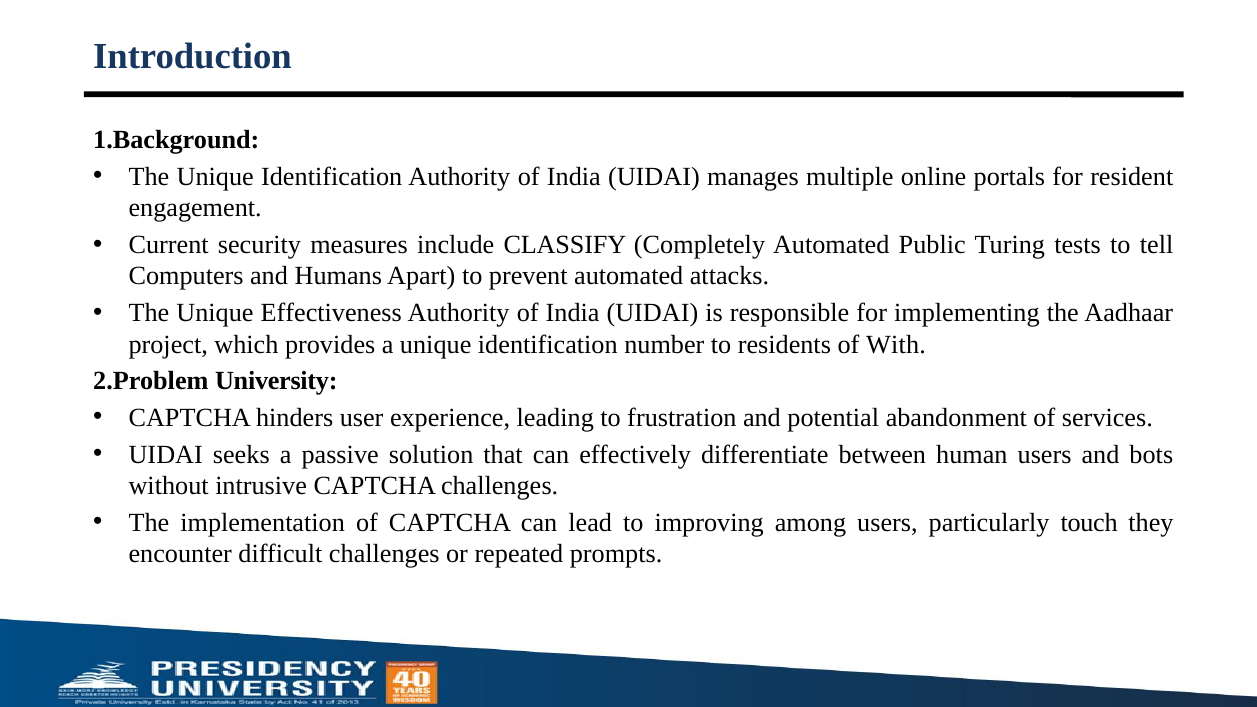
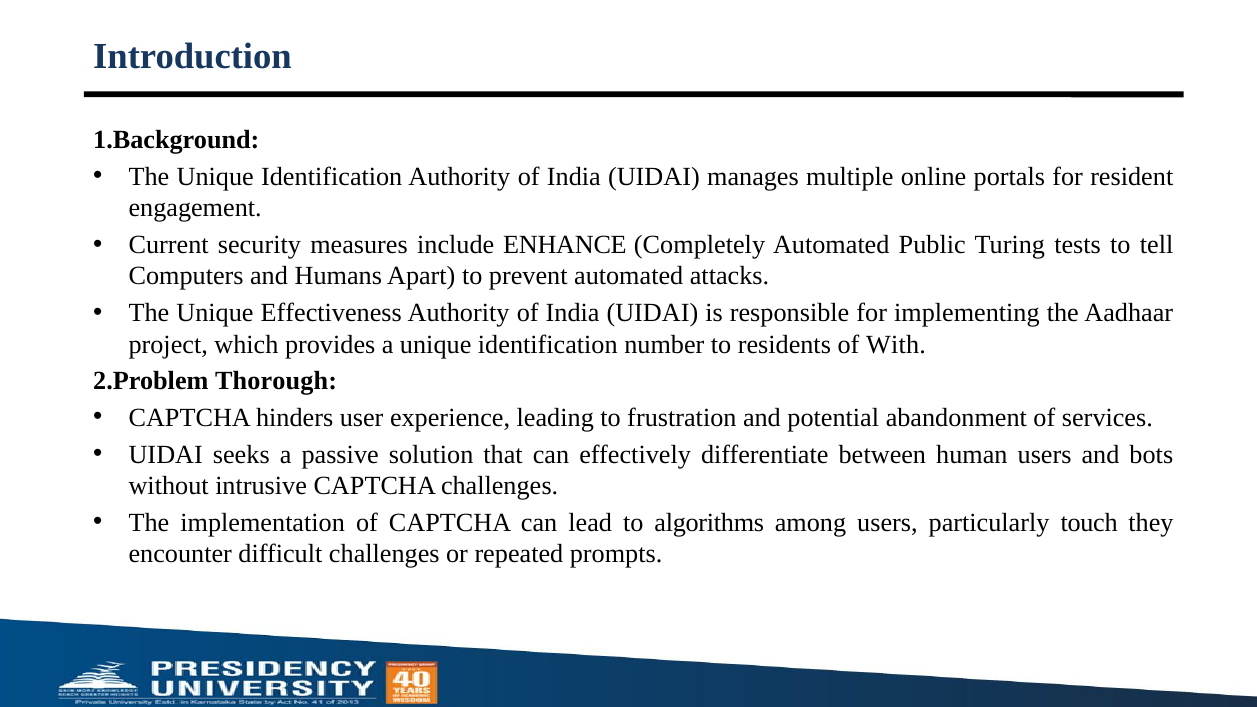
CLASSIFY: CLASSIFY -> ENHANCE (565, 245)
University: University -> Thorough (276, 381)
improving: improving -> algorithms (709, 523)
